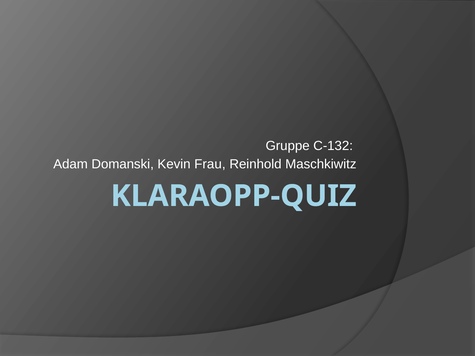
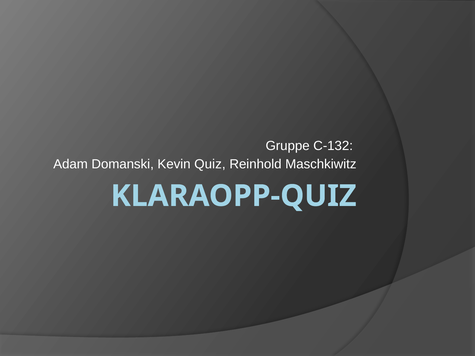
Frau: Frau -> Quiz (210, 164)
